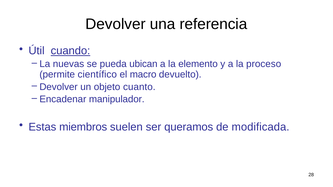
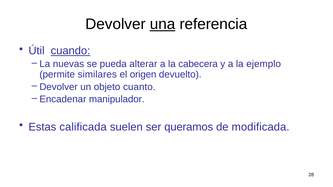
una underline: none -> present (163, 24)
ubican: ubican -> alterar (143, 64)
elemento: elemento -> cabecera (198, 64)
proceso: proceso -> ejemplo (264, 64)
científico: científico -> similares (97, 75)
macro: macro -> origen (143, 75)
miembros: miembros -> calificada (83, 127)
